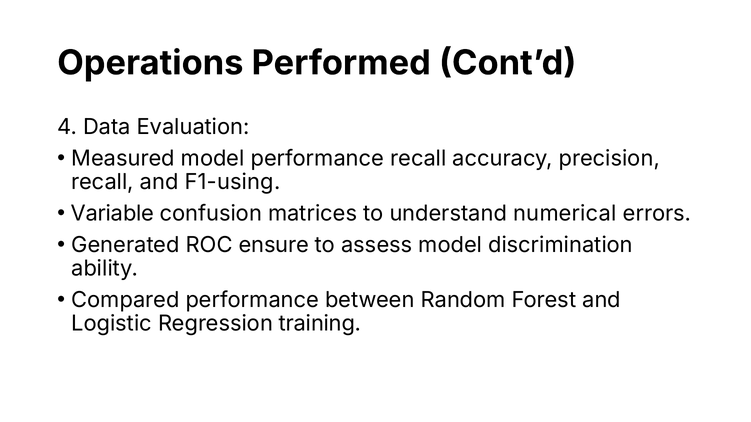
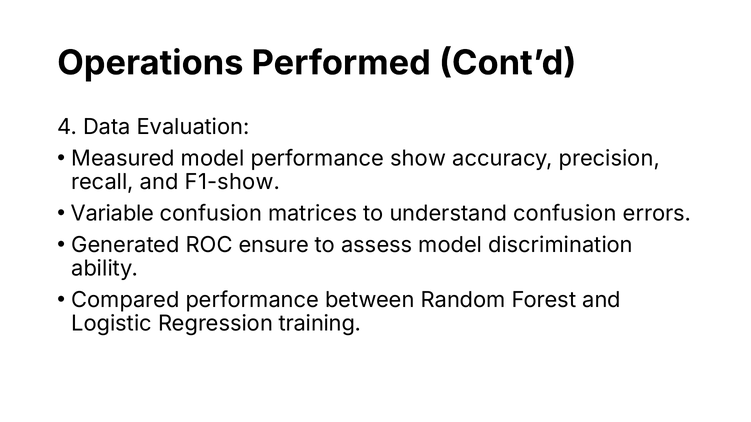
performance recall: recall -> show (418, 158)
F1-using: F1-using -> F1-show (233, 182)
understand numerical: numerical -> confusion (565, 214)
